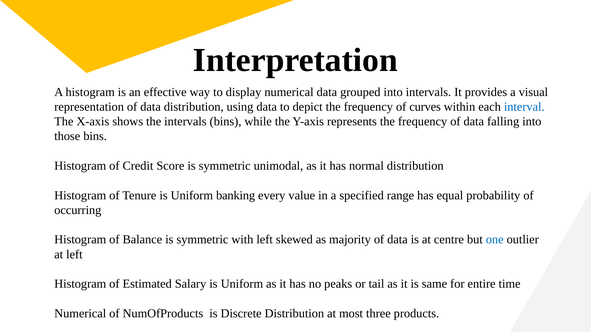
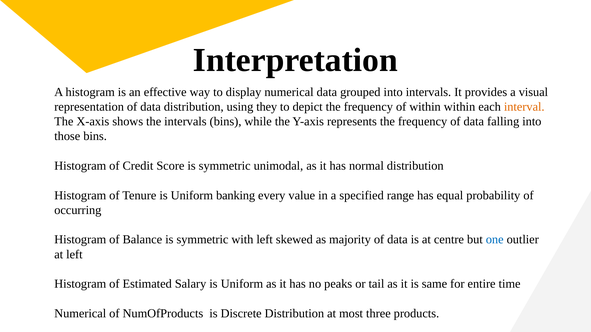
using data: data -> they (267, 107)
of curves: curves -> within (425, 107)
interval colour: blue -> orange (524, 107)
